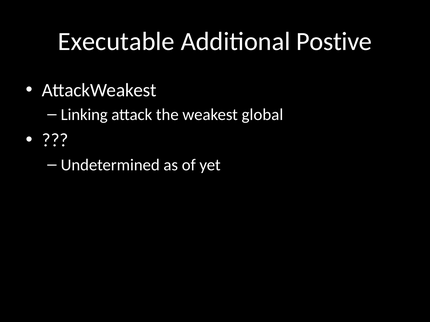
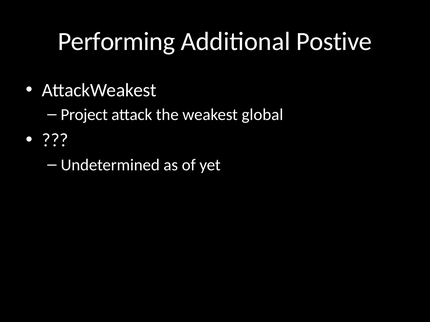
Executable: Executable -> Performing (116, 42)
Linking: Linking -> Project (84, 115)
